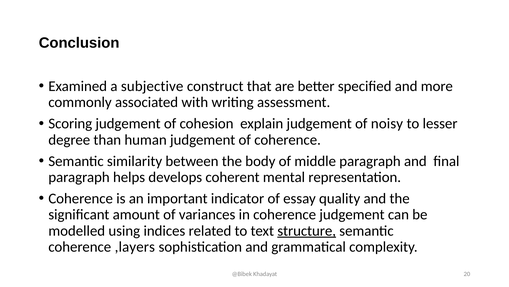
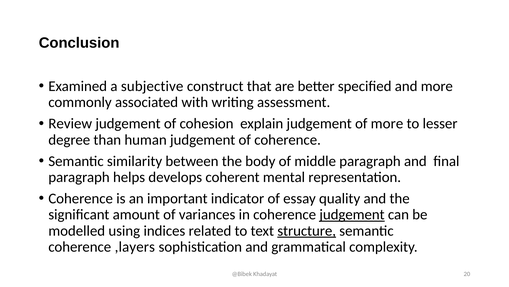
Scoring: Scoring -> Review (70, 123)
of noisy: noisy -> more (387, 123)
judgement underline: none -> present (352, 214)
